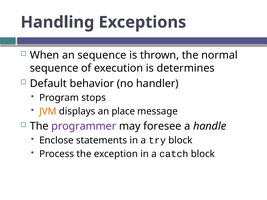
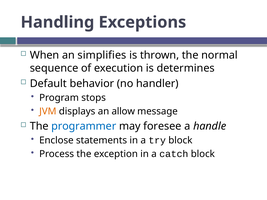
an sequence: sequence -> simplifies (102, 55)
place: place -> allow (123, 111)
programmer colour: purple -> blue (84, 126)
